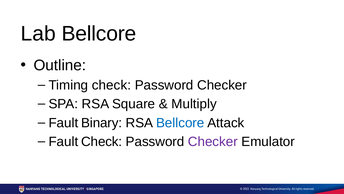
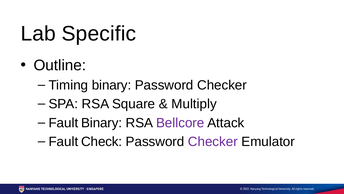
Lab Bellcore: Bellcore -> Specific (99, 33)
Timing check: check -> binary (112, 85)
Bellcore colour: blue -> purple (180, 123)
